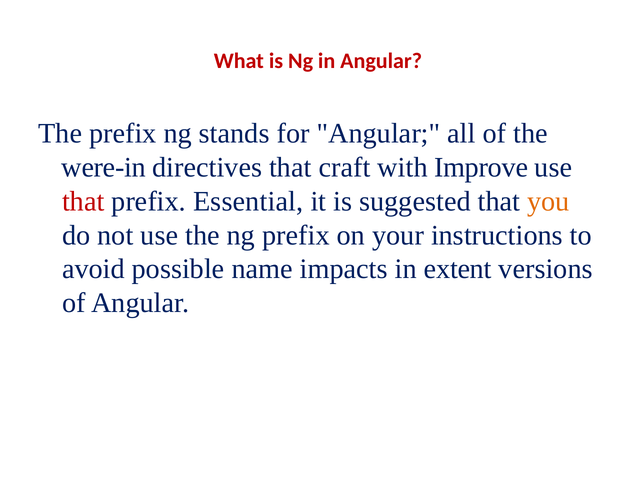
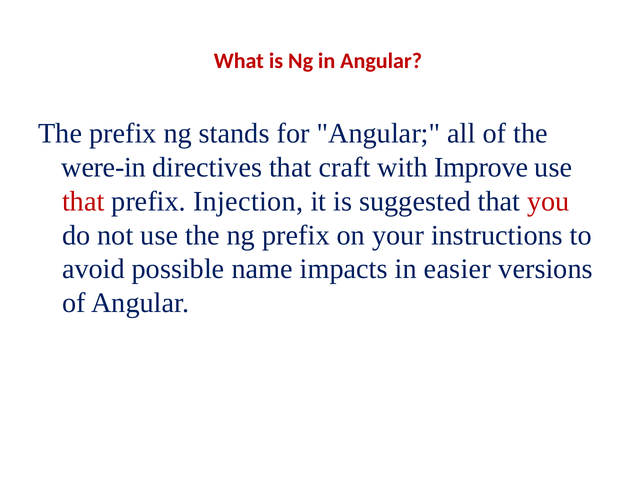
Essential: Essential -> Injection (248, 201)
you colour: orange -> red (548, 201)
extent: extent -> easier (457, 269)
